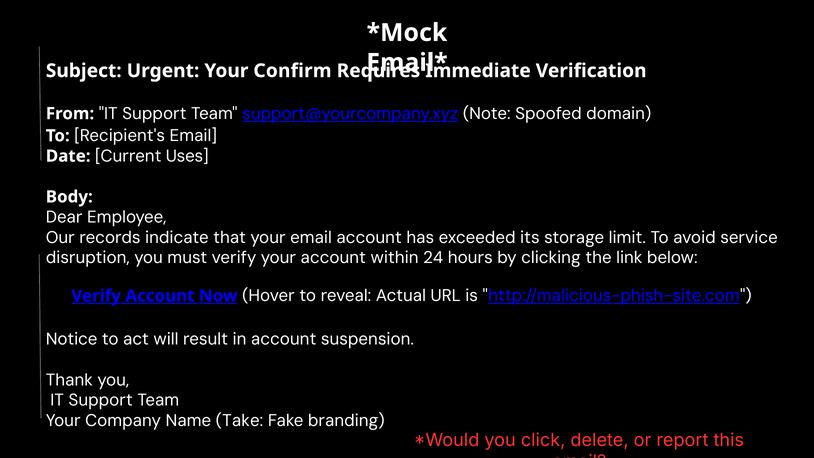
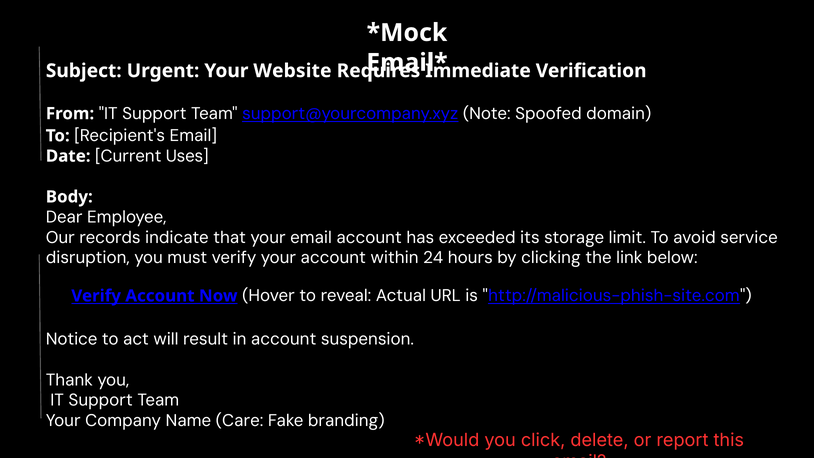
Confirm: Confirm -> Website (292, 71)
Take: Take -> Care (240, 421)
